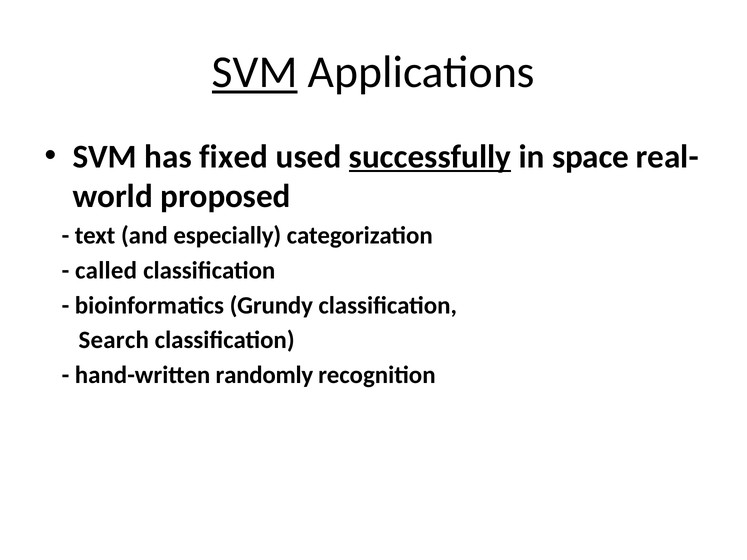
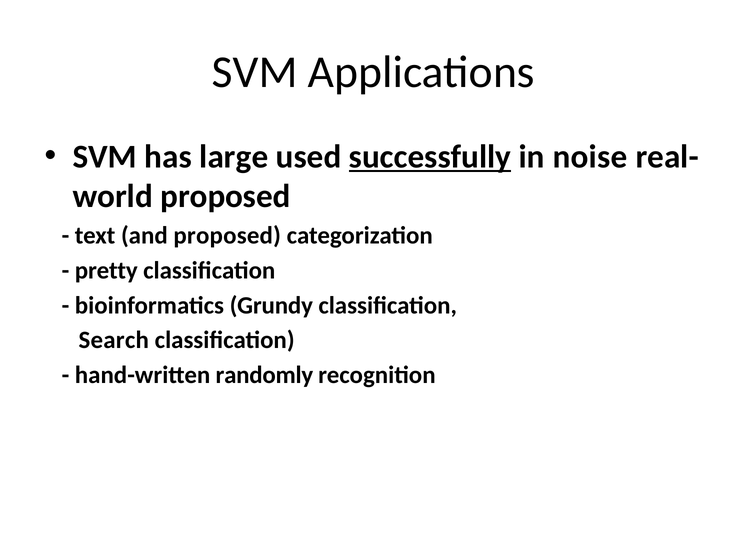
SVM underline: present -> none (255, 72)
fixed: fixed -> large (234, 157)
space: space -> noise (590, 157)
and especially: especially -> proposed (227, 236)
called: called -> pretty (106, 271)
